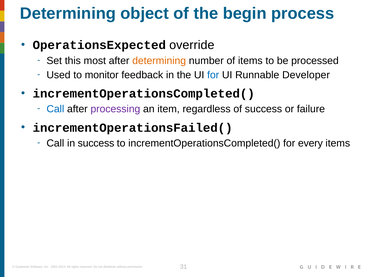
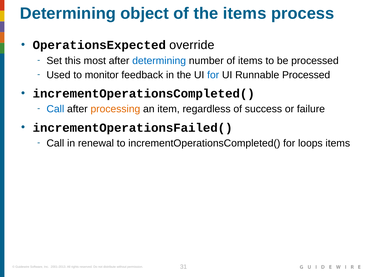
the begin: begin -> items (245, 14)
determining colour: orange -> blue (159, 61)
Runnable Developer: Developer -> Processed (306, 75)
processing colour: purple -> orange (115, 109)
in success: success -> renewal (96, 143)
every: every -> loops (310, 143)
